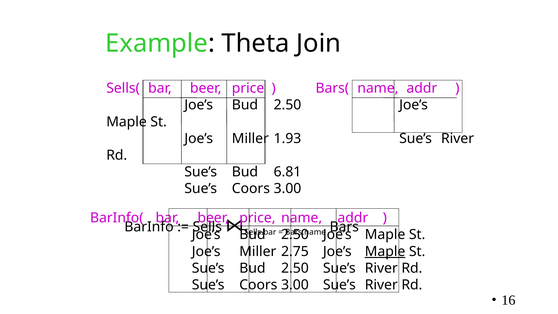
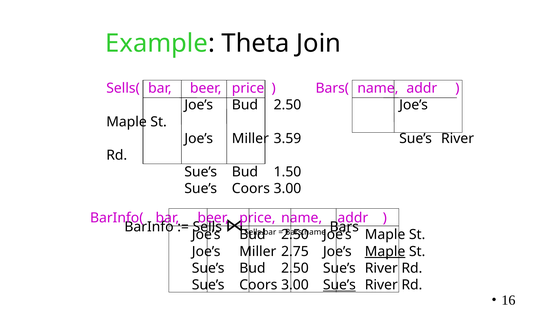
1.93: 1.93 -> 3.59 (287, 138)
6.81: 6.81 -> 1.50 (287, 172)
Sue’s underline: none -> present (339, 285)
